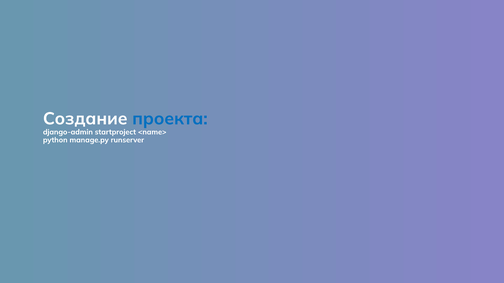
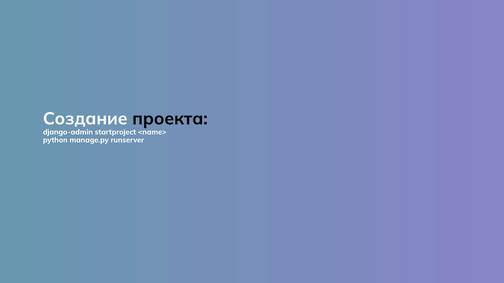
проекта colour: blue -> black (170, 119)
